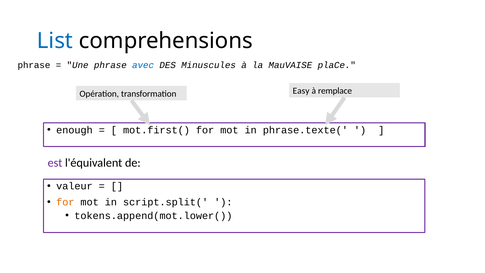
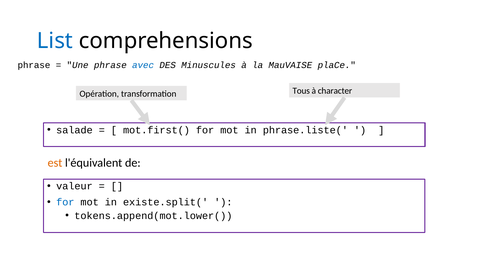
Easy: Easy -> Tous (301, 91)
remplace: remplace -> character (335, 91)
enough: enough -> salade (74, 130)
phrase.texte(: phrase.texte( -> phrase.liste( (305, 130)
est colour: purple -> orange (55, 163)
for colour: orange -> blue (65, 202)
script.split(: script.split( -> existe.split( (166, 202)
